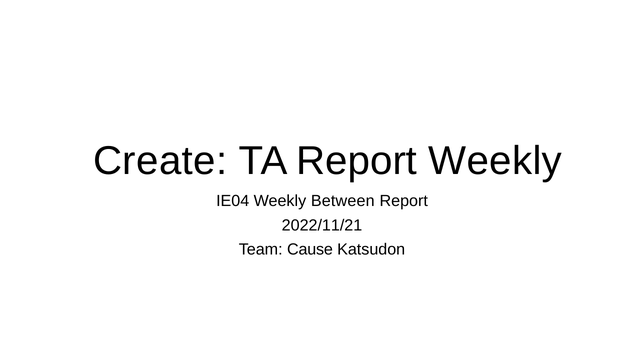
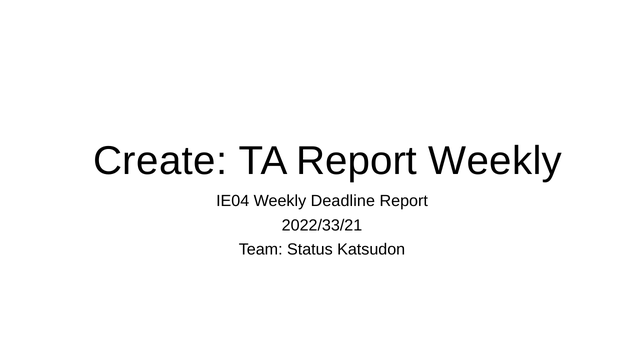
Between: Between -> Deadline (343, 201)
2022/11/21: 2022/11/21 -> 2022/33/21 (322, 225)
Cause: Cause -> Status (310, 249)
